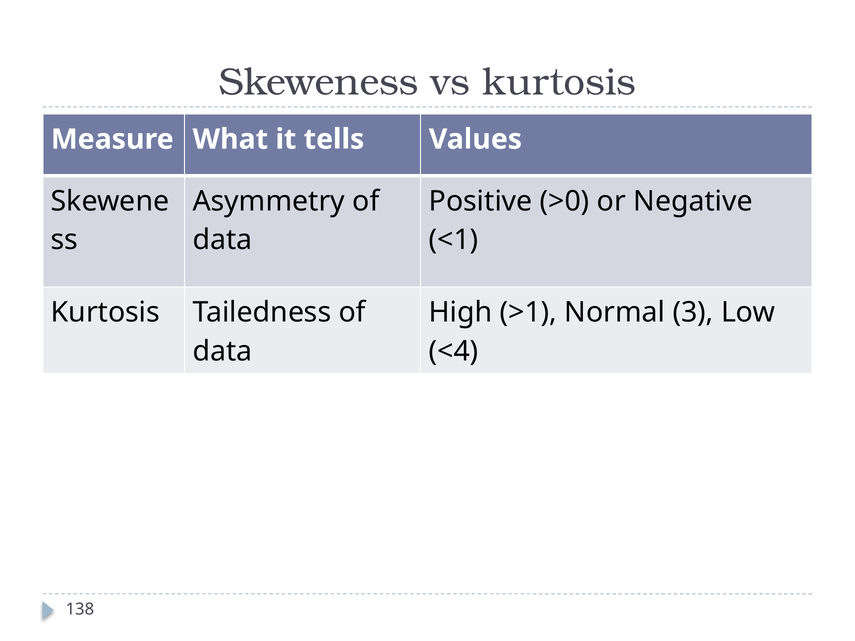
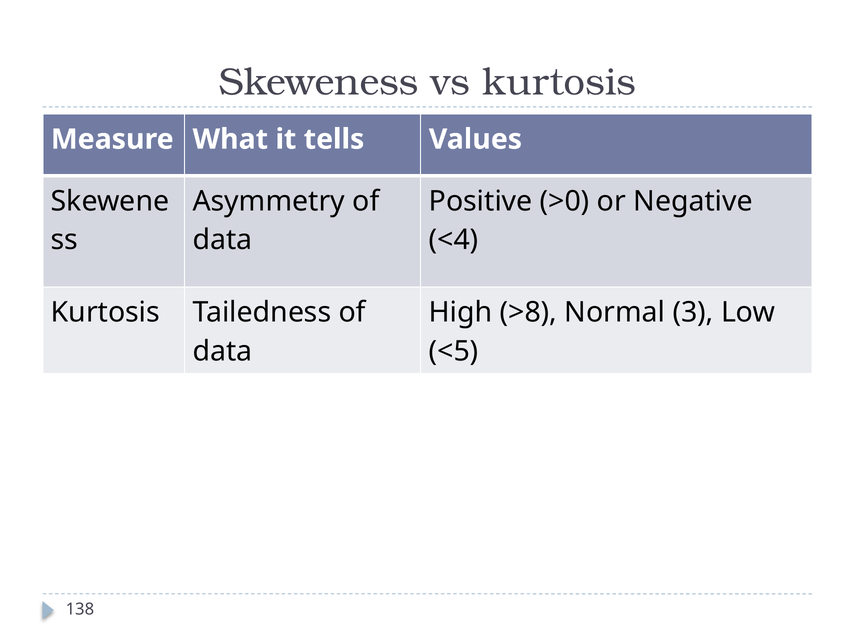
<1: <1 -> <4 (454, 240)
>1: >1 -> >8 (528, 313)
<4: <4 -> <5 (454, 352)
